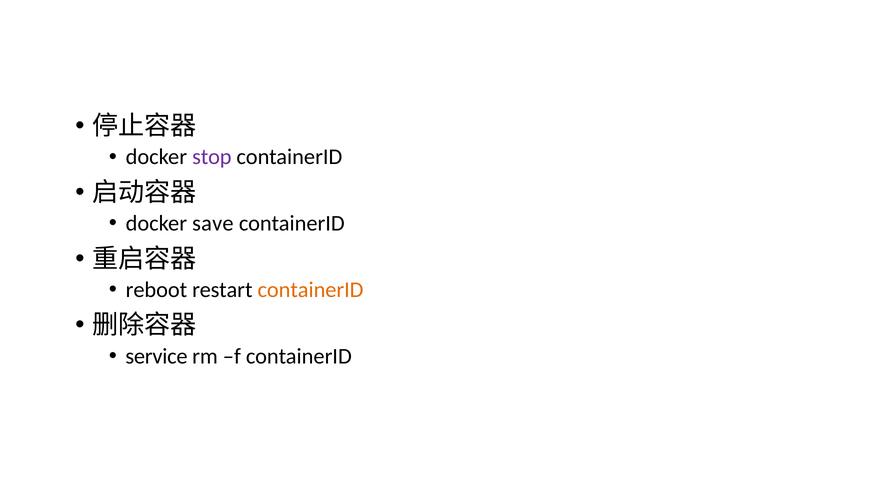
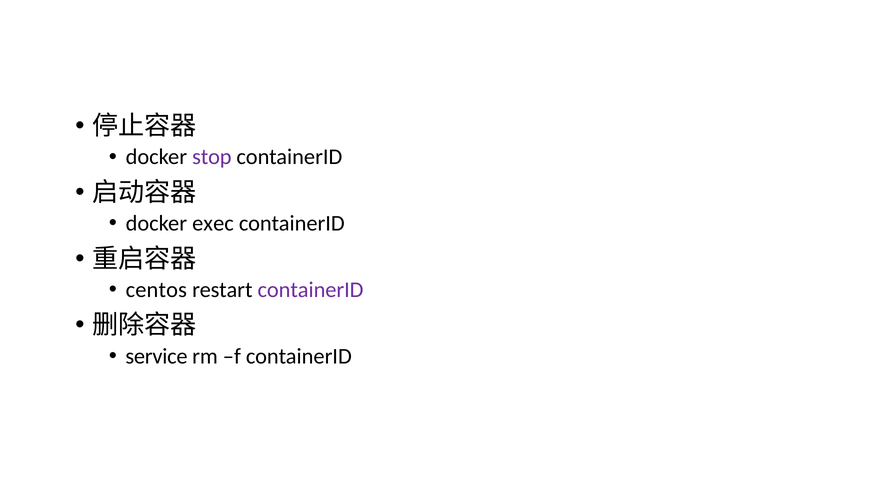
save: save -> exec (213, 223)
reboot: reboot -> centos (156, 290)
containerID colour: orange -> purple (311, 290)
